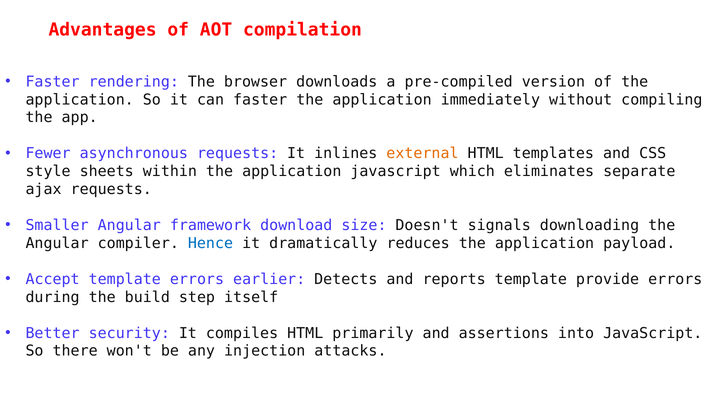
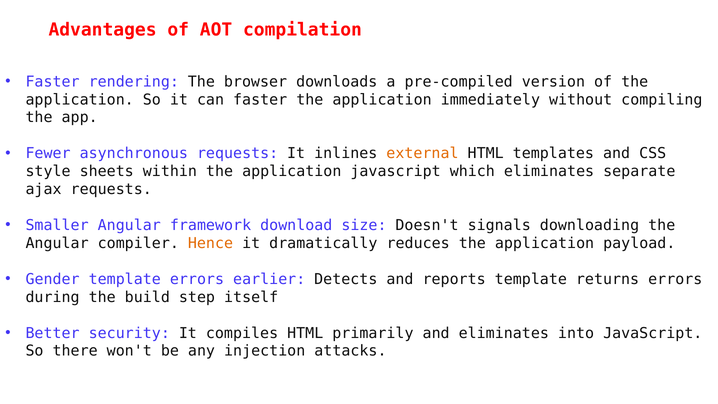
Hence colour: blue -> orange (210, 243)
Accept: Accept -> Gender (53, 279)
provide: provide -> returns (608, 279)
and assertions: assertions -> eliminates (504, 333)
